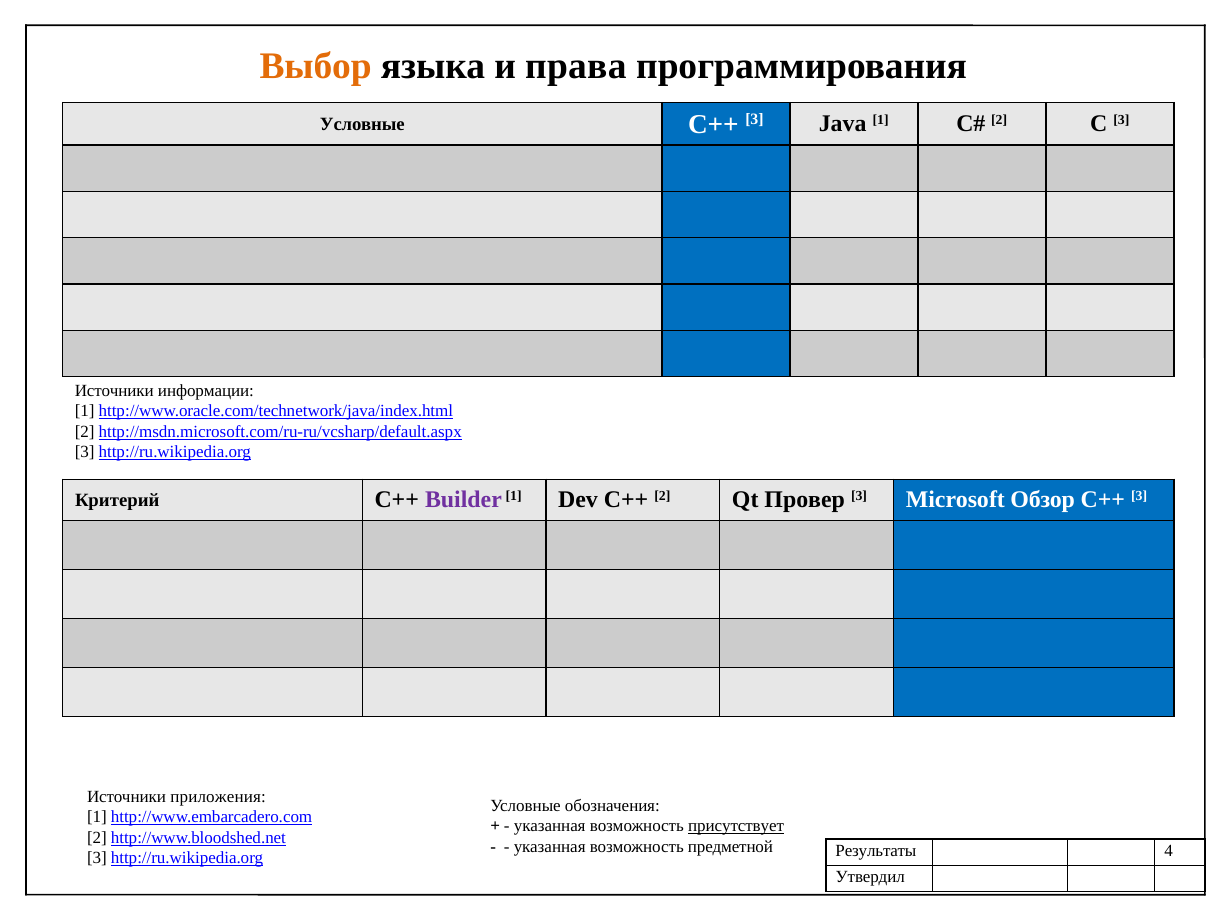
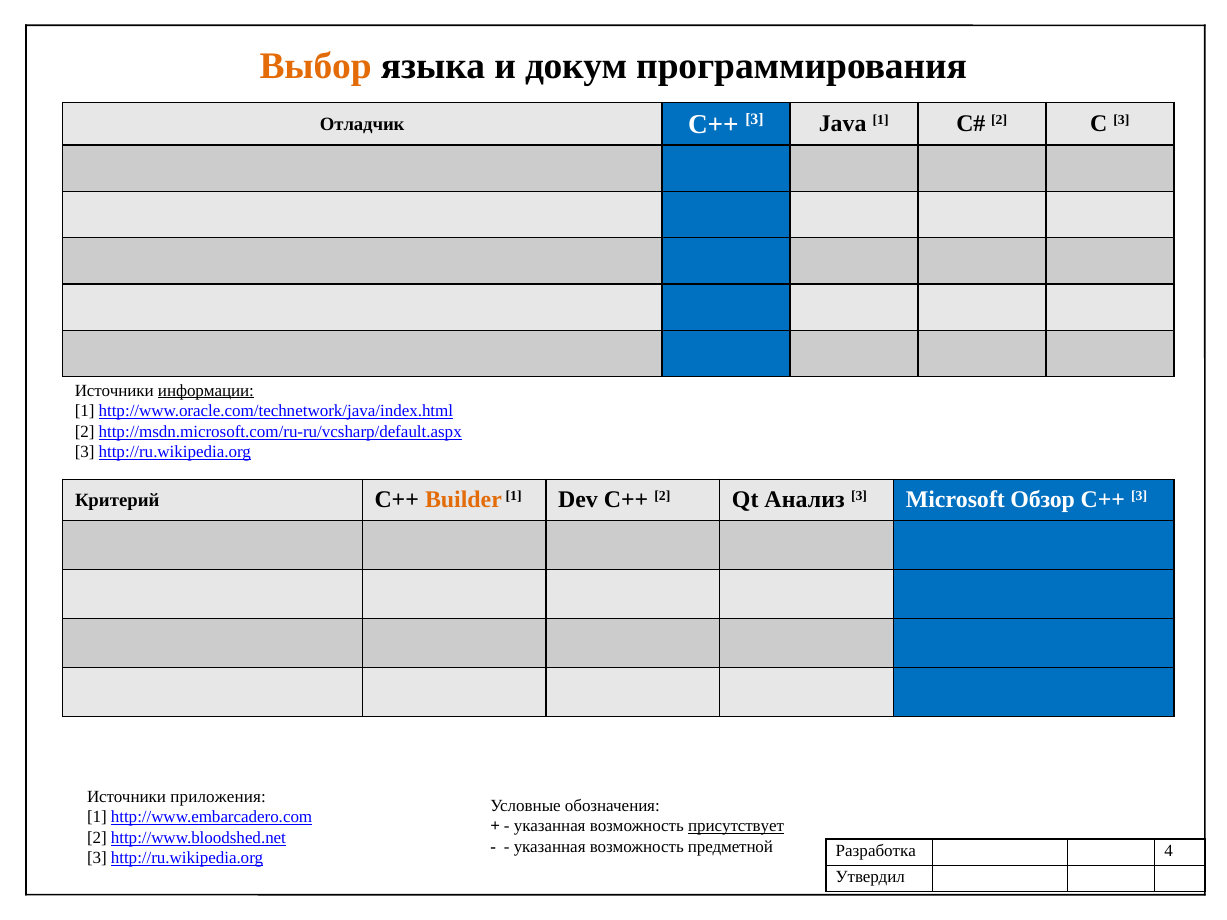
права: права -> докум (576, 66)
Условные: Условные -> Отладчик (362, 124)
информации underline: none -> present (206, 391)
Builder colour: purple -> orange (463, 500)
Провер: Провер -> Анализ (805, 500)
Результаты: Результаты -> Разработка (876, 851)
